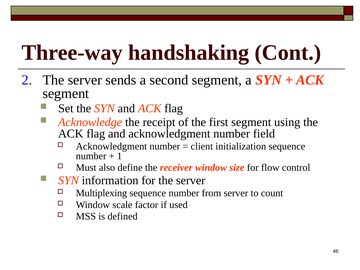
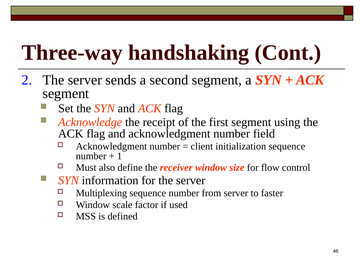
count: count -> faster (272, 193)
